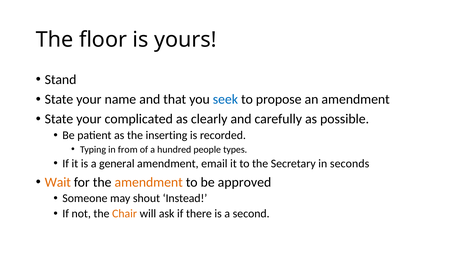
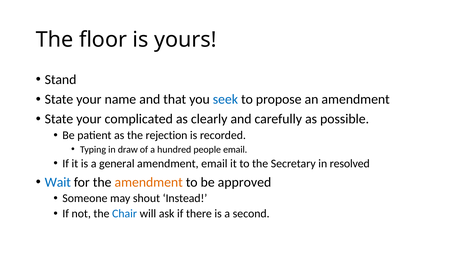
inserting: inserting -> rejection (167, 135)
from: from -> draw (128, 149)
people types: types -> email (235, 149)
seconds: seconds -> resolved (350, 164)
Wait colour: orange -> blue (58, 182)
Chair colour: orange -> blue (125, 214)
